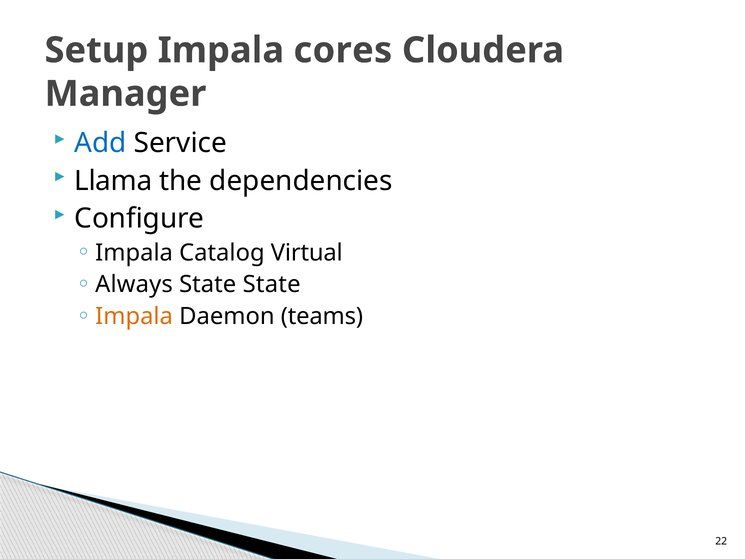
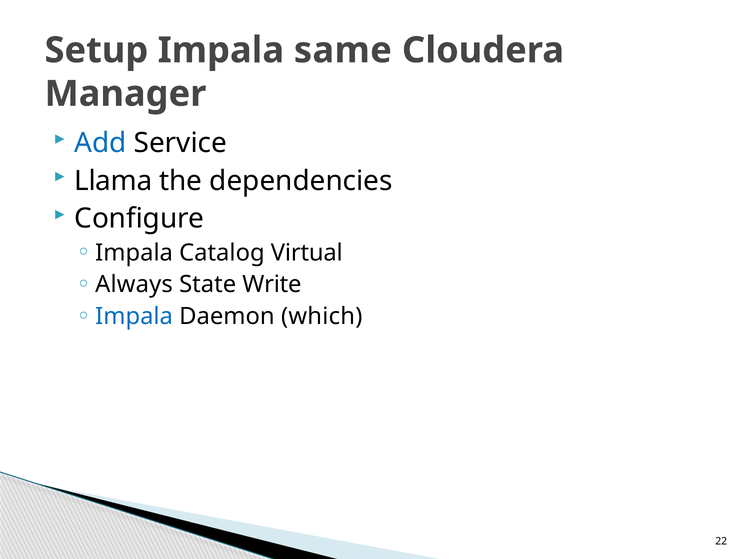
cores: cores -> same (343, 50)
State State: State -> Write (272, 284)
Impala colour: orange -> blue (134, 316)
teams: teams -> which (322, 316)
